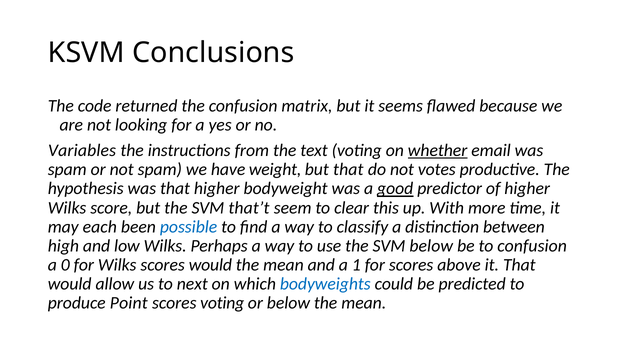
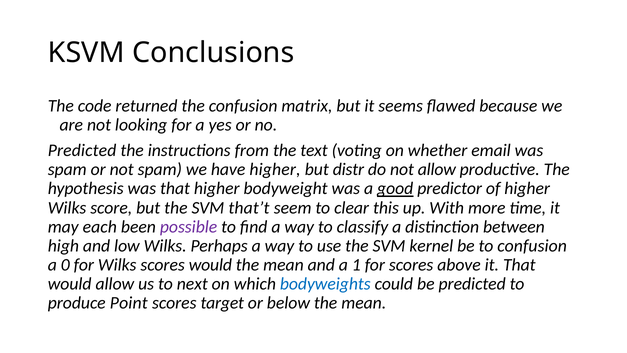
Variables: Variables -> Predicted (82, 150)
whether underline: present -> none (438, 150)
have weight: weight -> higher (275, 169)
but that: that -> distr (348, 169)
not votes: votes -> allow (437, 169)
possible colour: blue -> purple (189, 227)
SVM below: below -> kernel (431, 246)
scores voting: voting -> target (222, 303)
